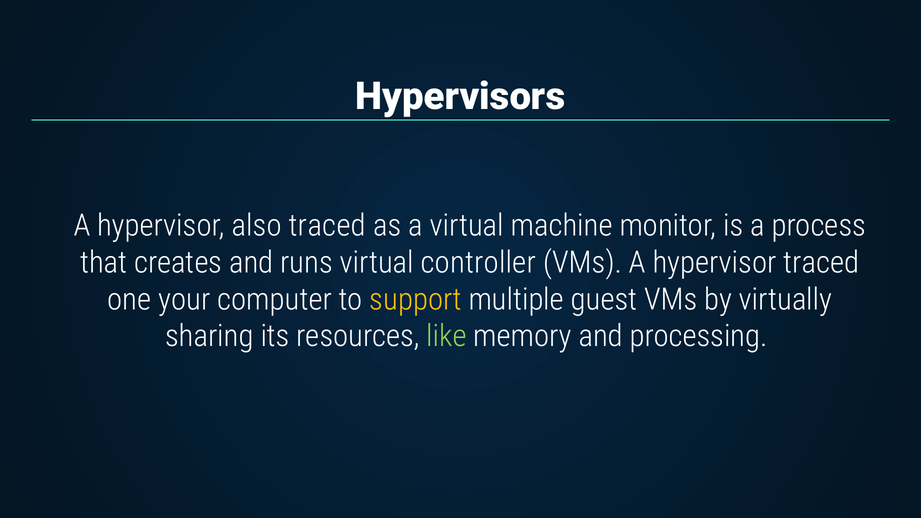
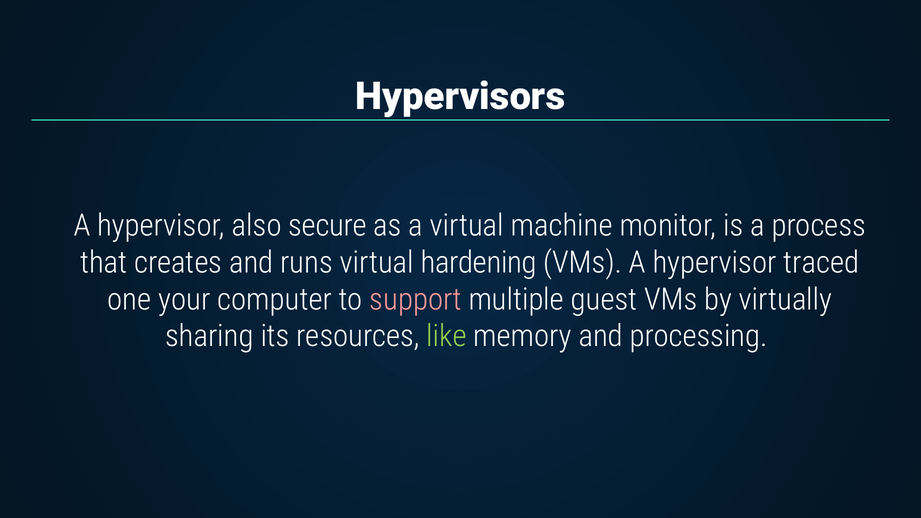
also traced: traced -> secure (328, 226)
controller: controller -> hardening (479, 263)
support colour: yellow -> pink (415, 300)
